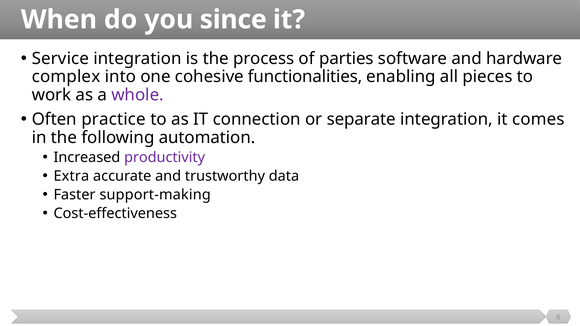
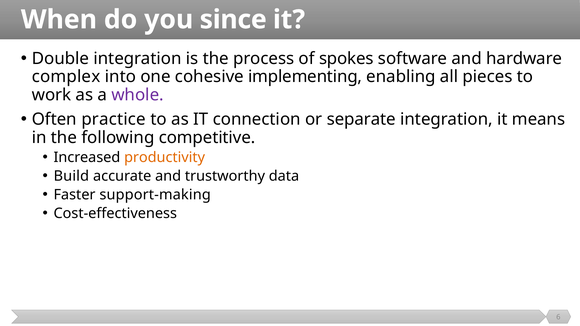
Service: Service -> Double (60, 59)
parties: parties -> spokes (346, 59)
functionalities: functionalities -> implementing (305, 77)
comes: comes -> means (539, 119)
automation: automation -> competitive (207, 138)
productivity colour: purple -> orange (165, 158)
Extra: Extra -> Build (71, 176)
